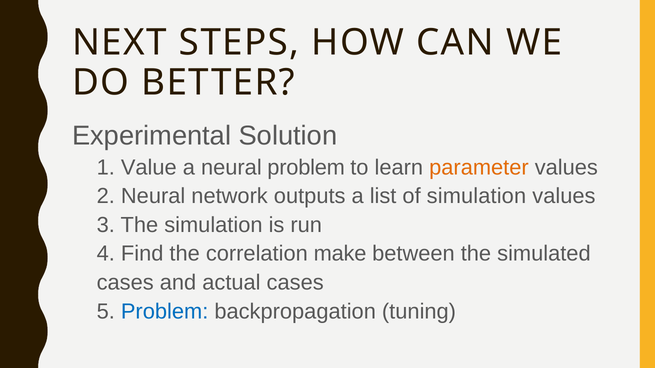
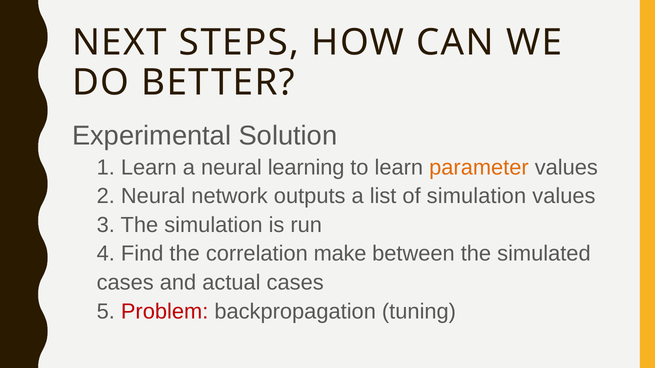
1 Value: Value -> Learn (149, 168)
neural problem: problem -> learning (306, 168)
Problem colour: blue -> red (165, 312)
